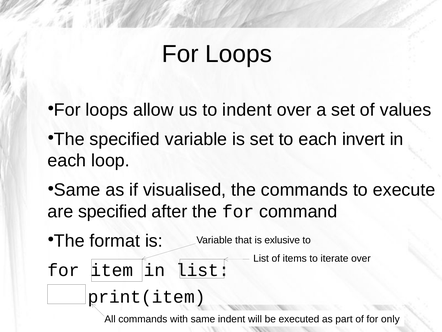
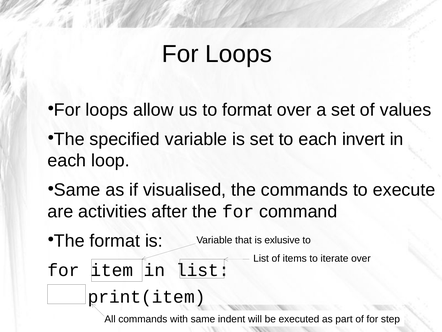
to indent: indent -> format (247, 110)
are specified: specified -> activities (112, 211)
only: only -> step (390, 319)
